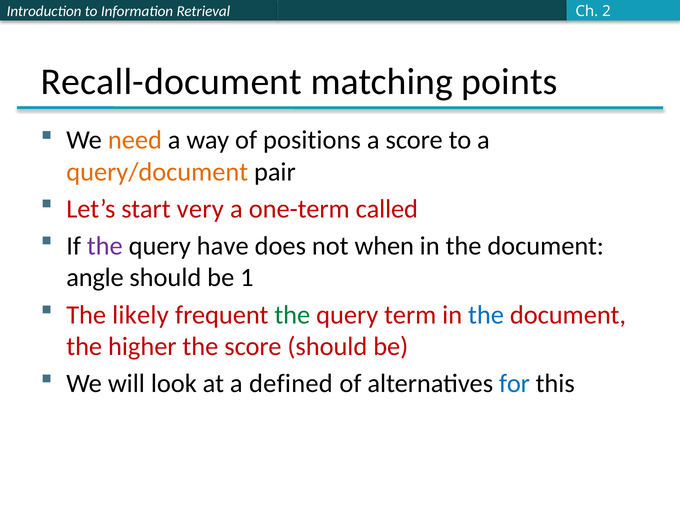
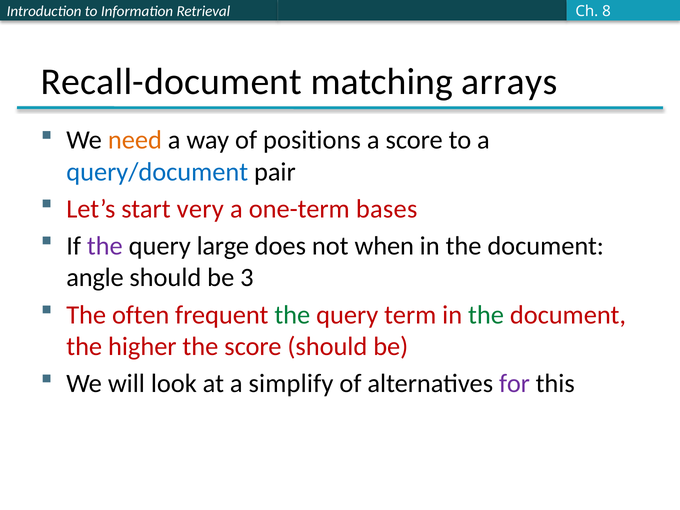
2: 2 -> 8 (606, 11)
points: points -> arrays (509, 82)
query/document colour: orange -> blue (157, 172)
called: called -> bases (387, 209)
have: have -> large (223, 246)
1: 1 -> 3 (247, 278)
likely: likely -> often (141, 315)
the colour: blue -> green (486, 315)
defined: defined -> simplify (291, 384)
for colour: blue -> purple (514, 384)
